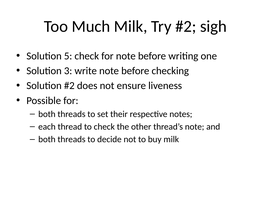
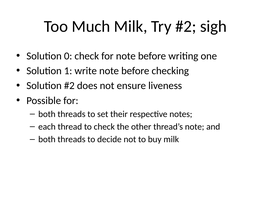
5: 5 -> 0 (68, 56)
3: 3 -> 1 (68, 71)
